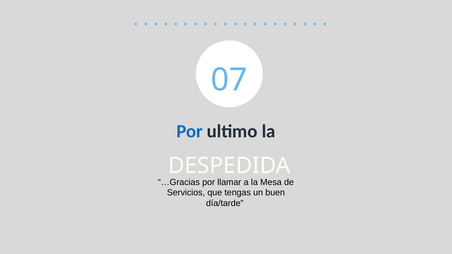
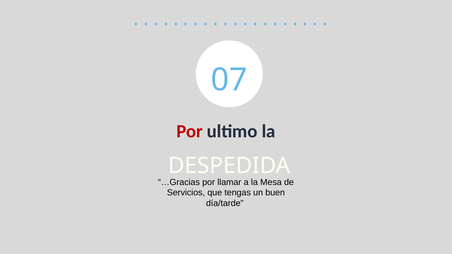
Por colour: blue -> red (190, 132)
